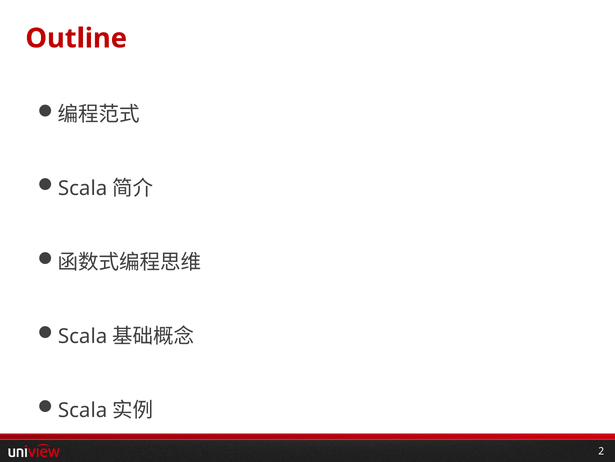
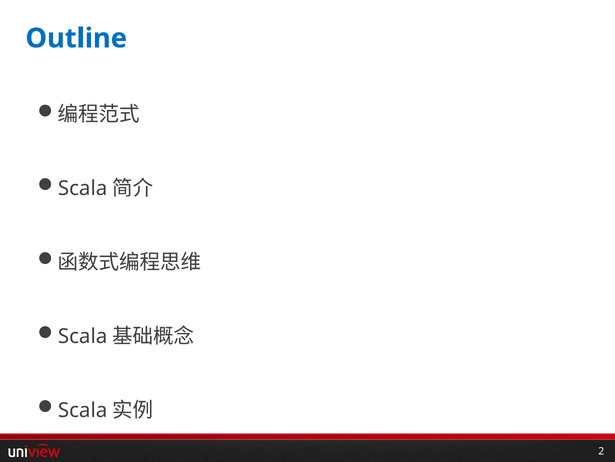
Outline colour: red -> blue (76, 38)
